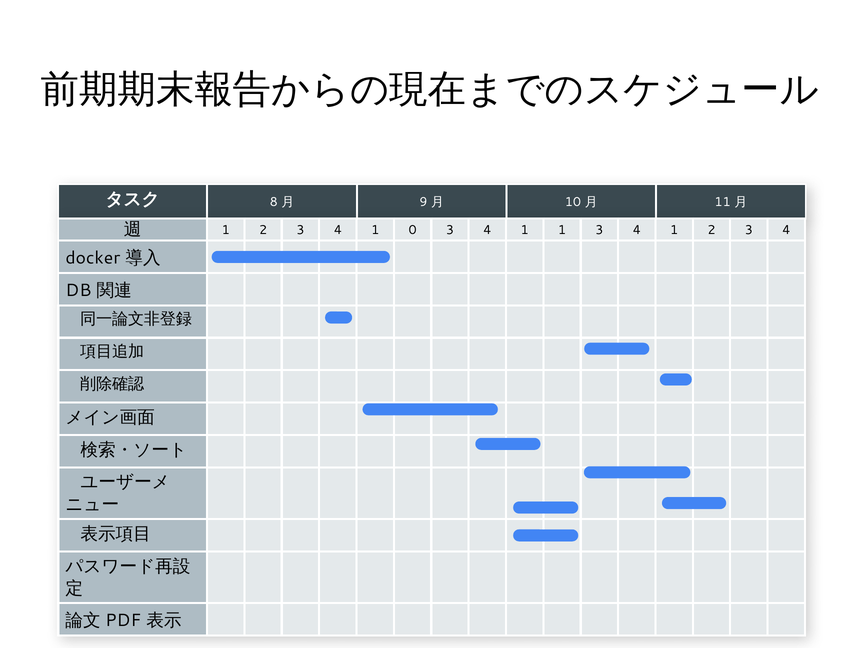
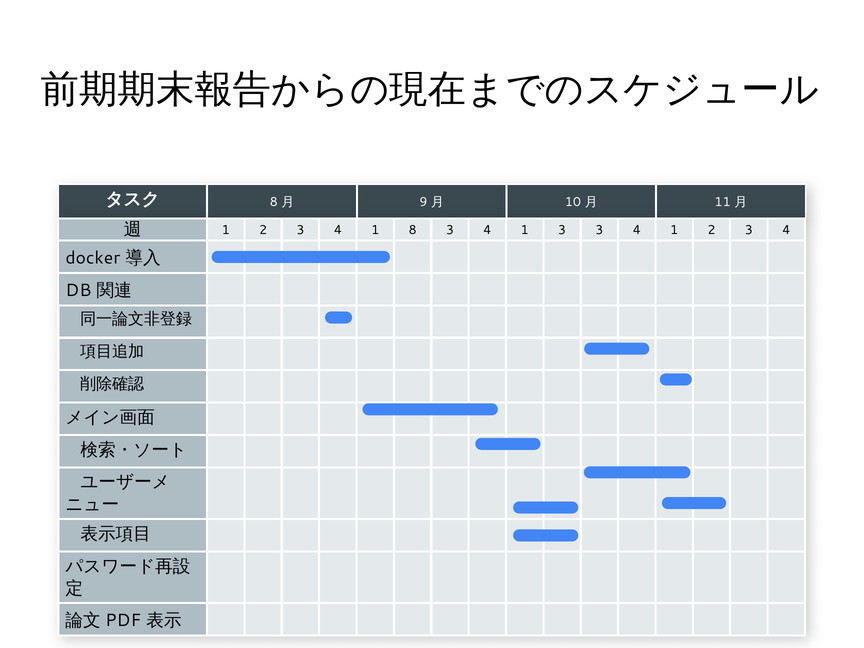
1 0: 0 -> 8 (413, 230)
1 1: 1 -> 3 (562, 230)
